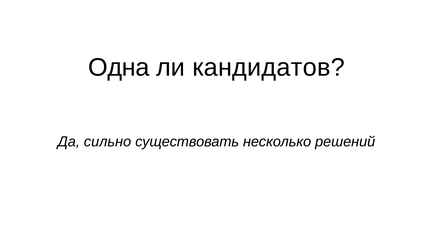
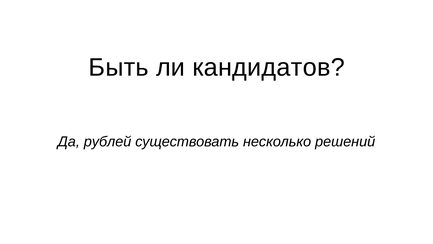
Одна: Одна -> Быть (119, 68)
сильно: сильно -> рублей (108, 141)
